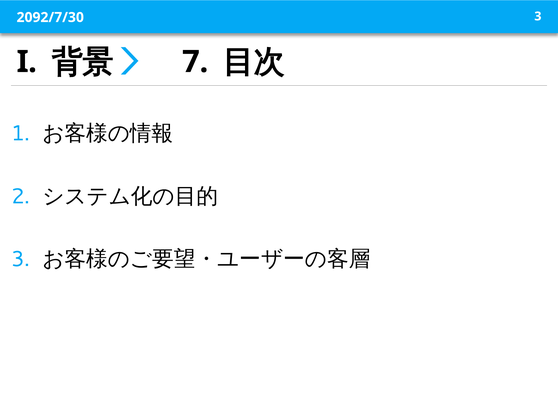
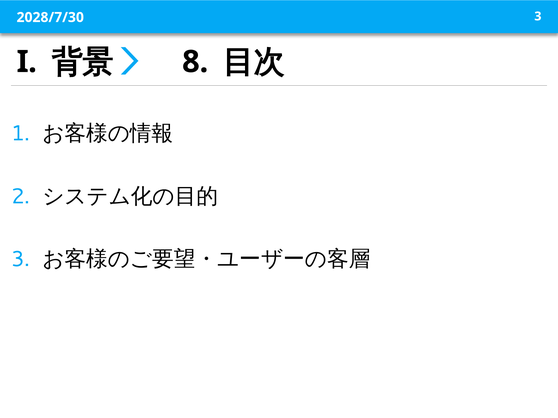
2092/7/30: 2092/7/30 -> 2028/7/30 (50, 17)
7: 7 -> 8 (195, 62)
